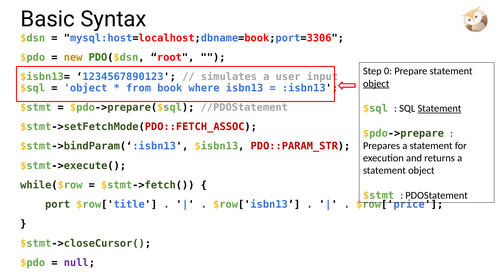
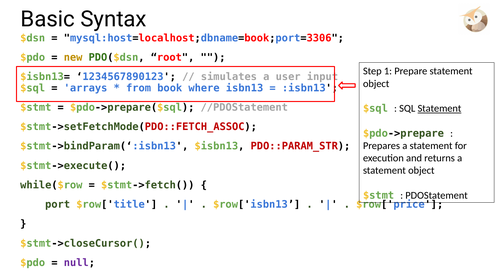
0: 0 -> 1 (388, 71)
object underline: present -> none (376, 84)
object: object -> arrays (86, 88)
